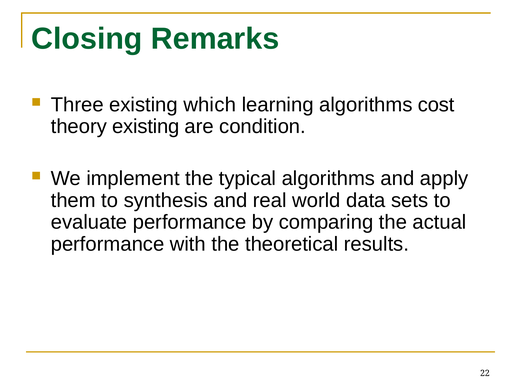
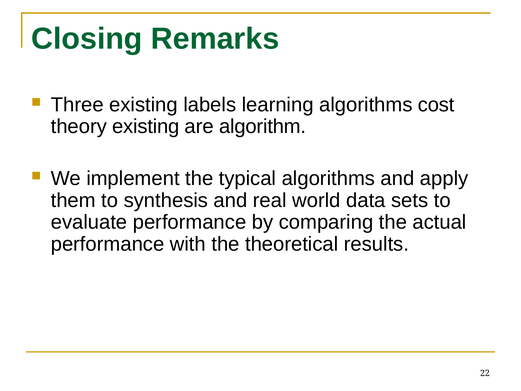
which: which -> labels (210, 105)
condition: condition -> algorithm (263, 126)
